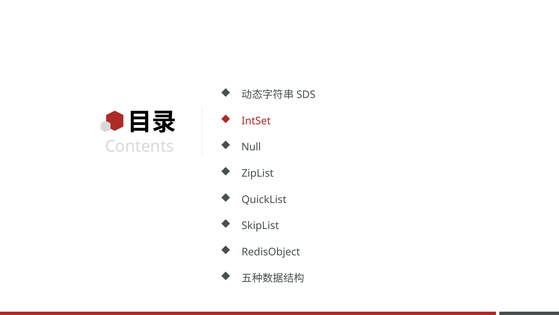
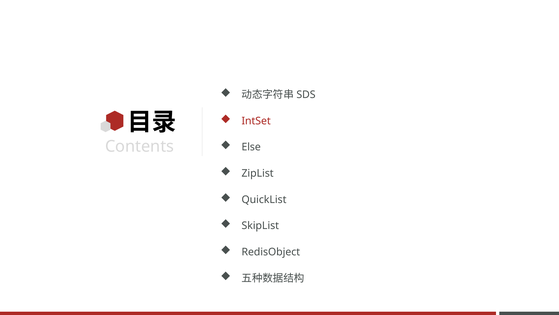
Null: Null -> Else (251, 147)
